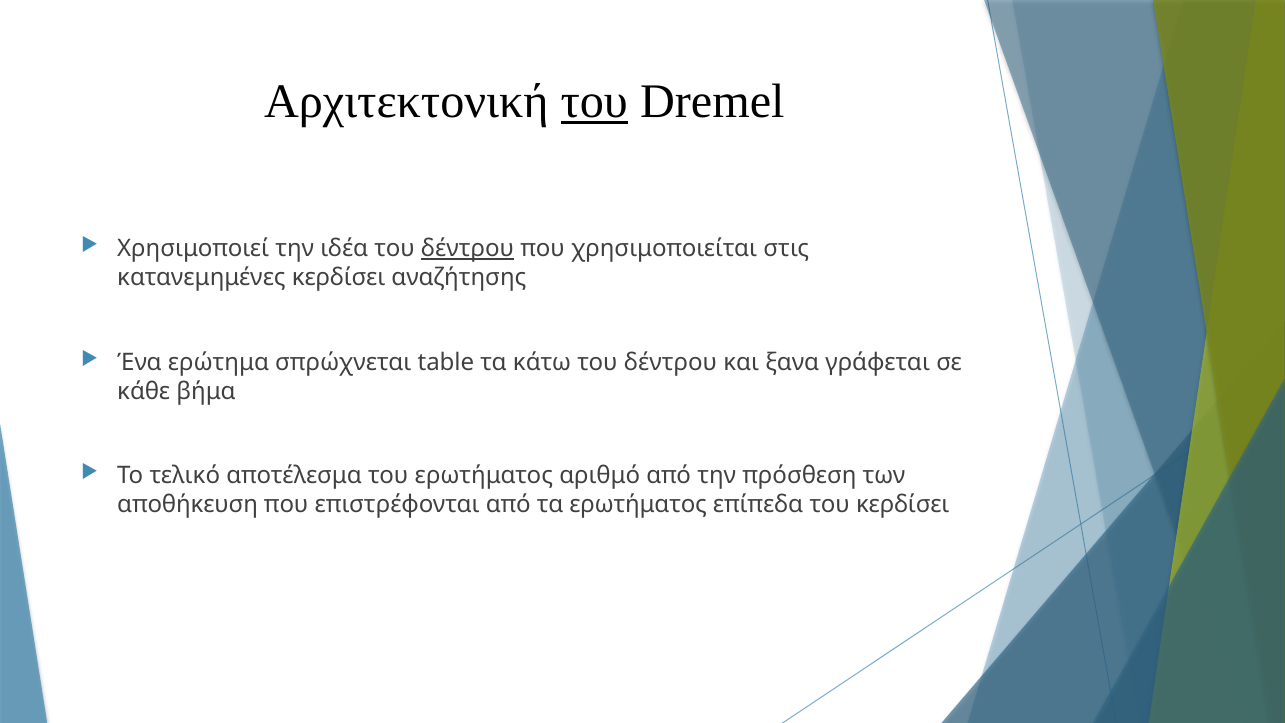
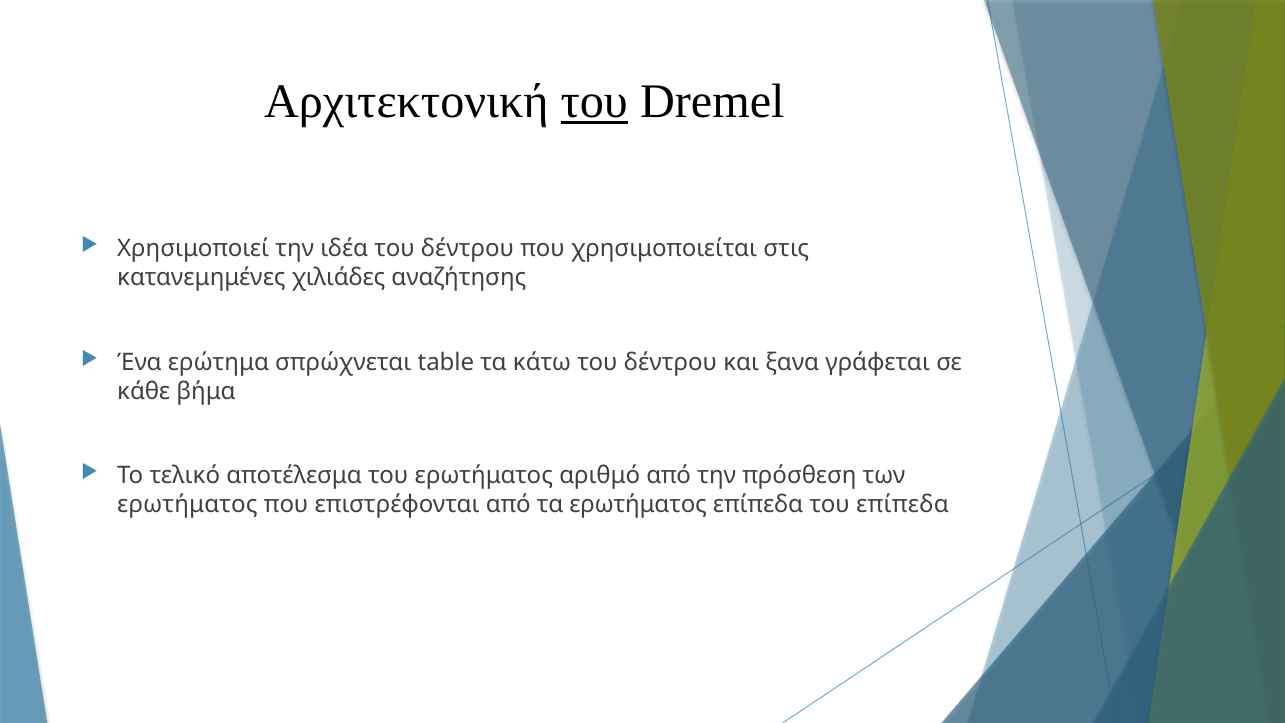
δέντρου underline: present -> none (468, 249)
κατανεμημένες κερδίσει: κερδίσει -> χιλιάδες (339, 278)
αποθήκευση: αποθήκευση -> ερωτήματος (187, 505)
του κερδίσει: κερδίσει -> επίπεδα (903, 505)
